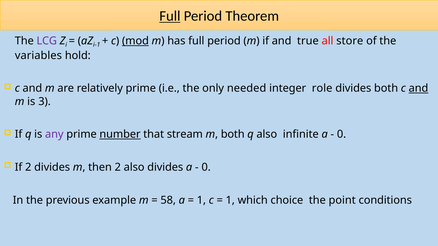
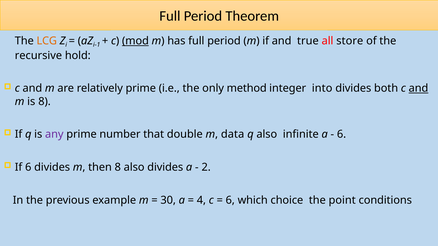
Full underline: present -> none (170, 16)
LCG colour: purple -> orange (47, 41)
variables: variables -> recursive (38, 56)
needed: needed -> method (247, 89)
role: role -> into (322, 89)
is 3: 3 -> 8 (44, 102)
number underline: present -> none (120, 135)
stream: stream -> double (185, 135)
m both: both -> data (233, 135)
0: 0 -> 6 (342, 135)
If 2: 2 -> 6 (28, 167)
then 2: 2 -> 8 (118, 167)
0: 0 -> 2 (206, 167)
58: 58 -> 30 (168, 201)
1: 1 -> 4 (201, 201)
1: 1 -> 6 (230, 201)
